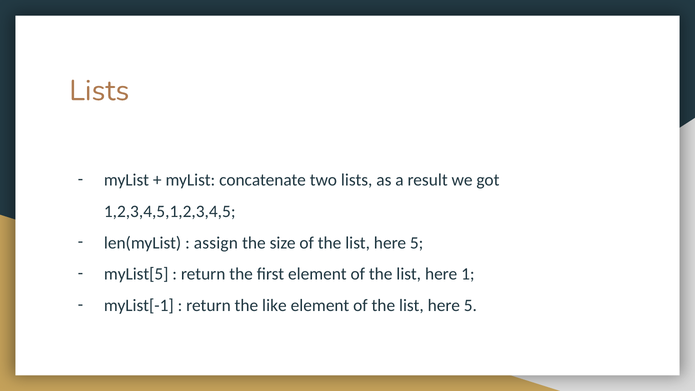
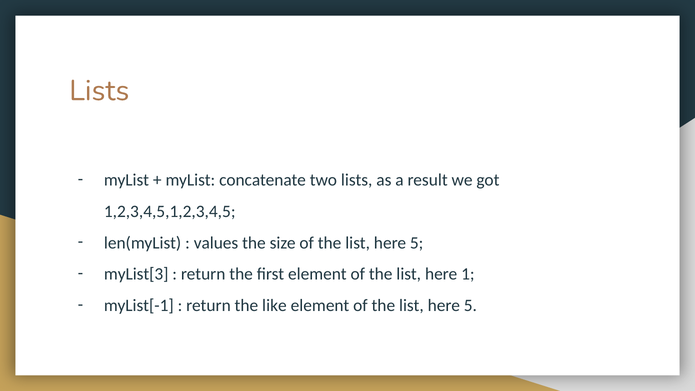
assign: assign -> values (216, 243)
myList[5: myList[5 -> myList[3 (136, 274)
